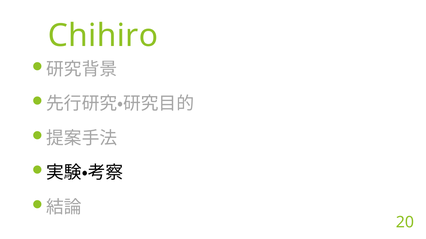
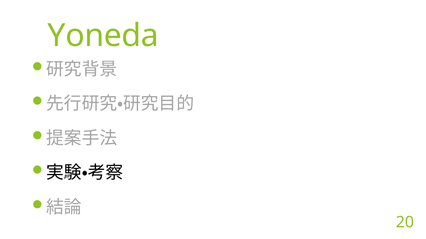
Chihiro: Chihiro -> Yoneda (103, 36)
